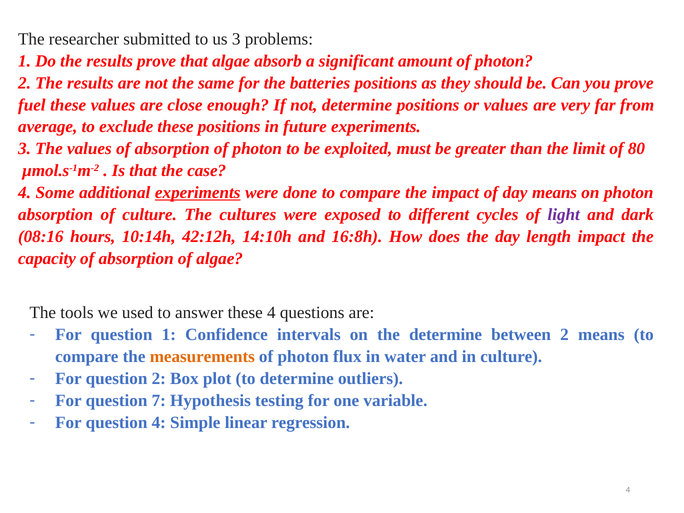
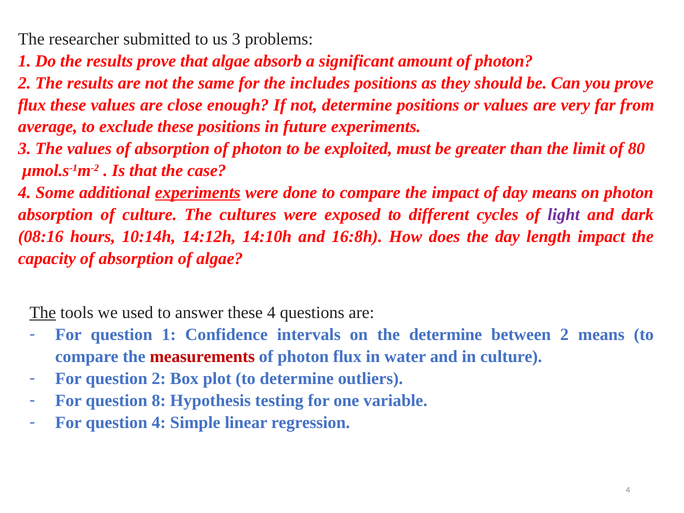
batteries: batteries -> includes (320, 83)
fuel: fuel -> flux (32, 105)
42:12h: 42:12h -> 14:12h (209, 237)
The underline: none -> present (43, 313)
measurements colour: orange -> red (202, 357)
7: 7 -> 8 (159, 400)
